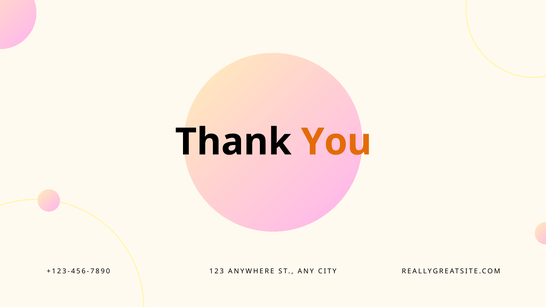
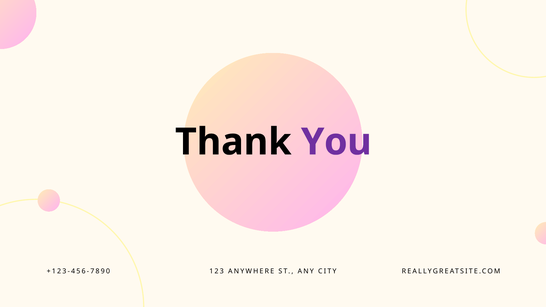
You colour: orange -> purple (336, 142)
